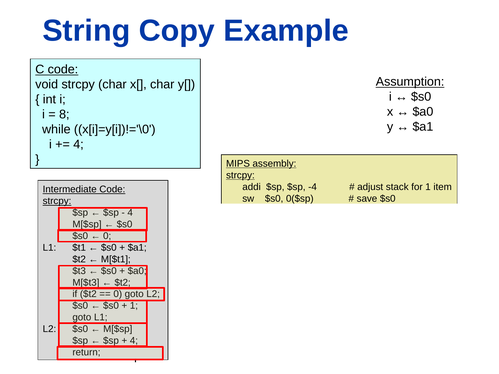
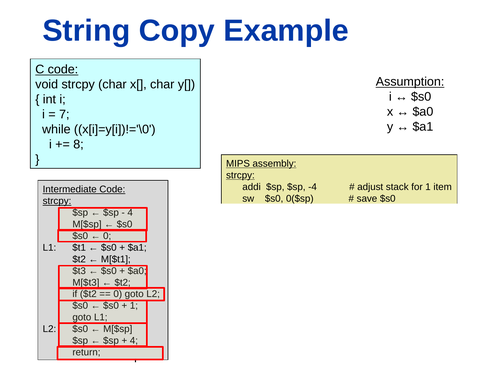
8: 8 -> 7 (64, 115)
4: 4 -> 8 (78, 144)
